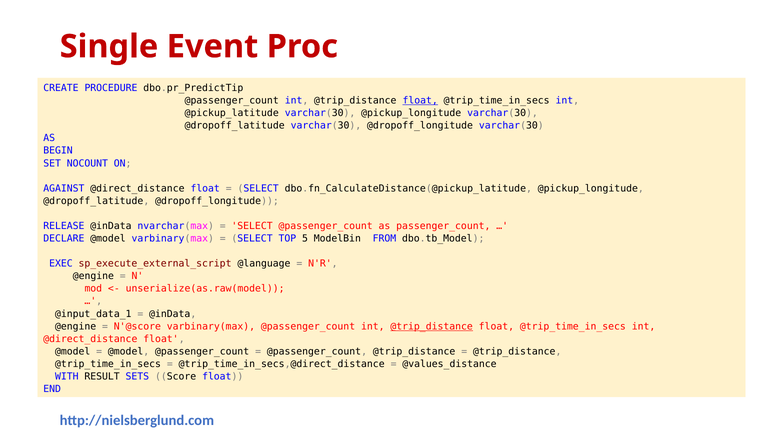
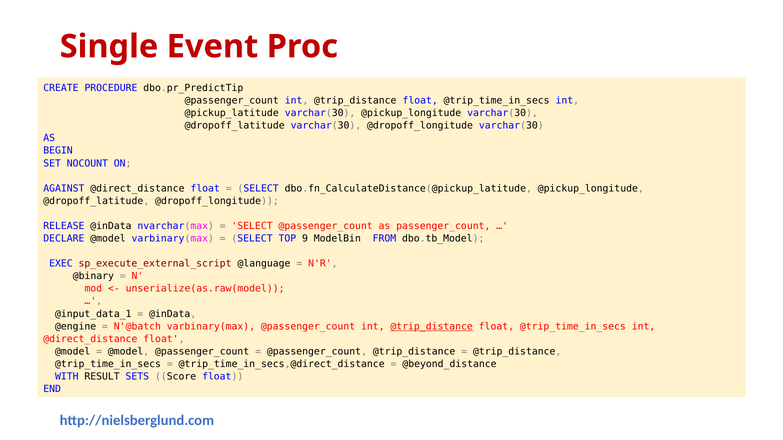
float underline: present -> none (420, 101)
5: 5 -> 9 (305, 239)
@engine: @engine -> @binary (93, 276)
N'@score: N'@score -> N'@batch (137, 327)
@values_distance: @values_distance -> @beyond_distance (450, 364)
